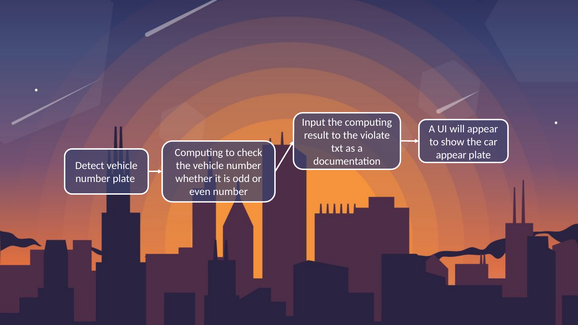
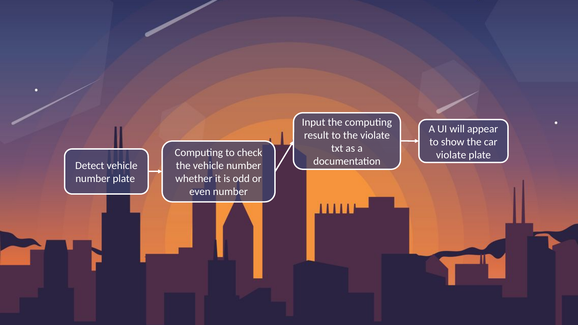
appear: appear -> violate (451, 155)
